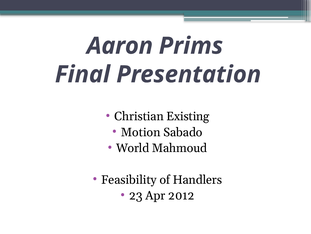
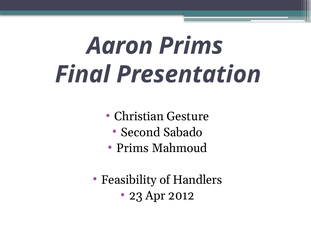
Existing: Existing -> Gesture (188, 116)
Motion: Motion -> Second (141, 132)
World: World -> Prims (133, 148)
